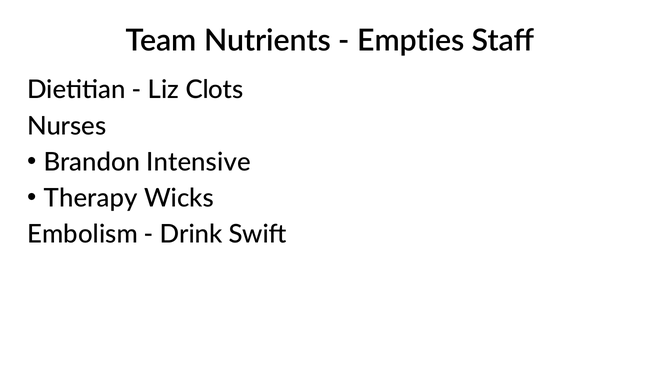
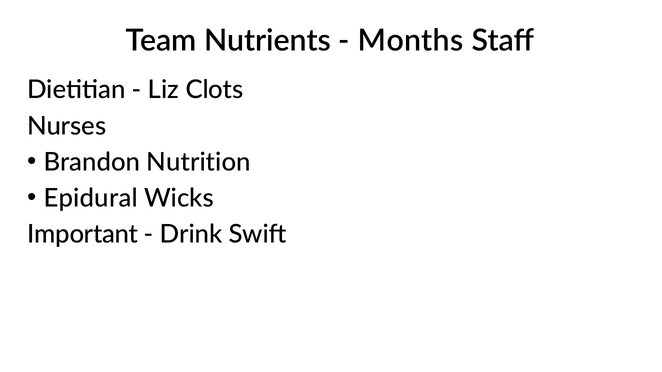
Empties: Empties -> Months (411, 41)
Intensive: Intensive -> Nutrition (199, 162)
Therapy: Therapy -> Epidural (91, 198)
Embolism: Embolism -> Important (83, 234)
